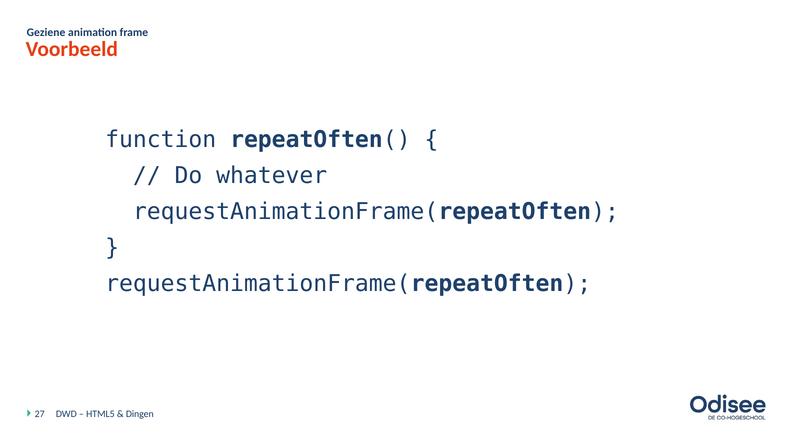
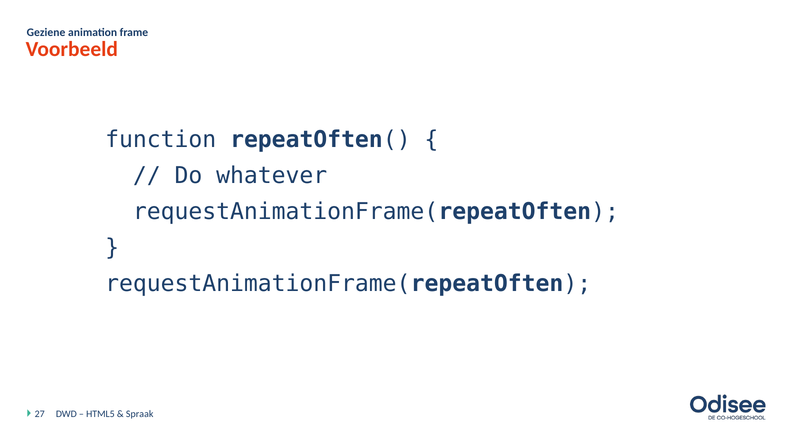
Dingen: Dingen -> Spraak (140, 414)
